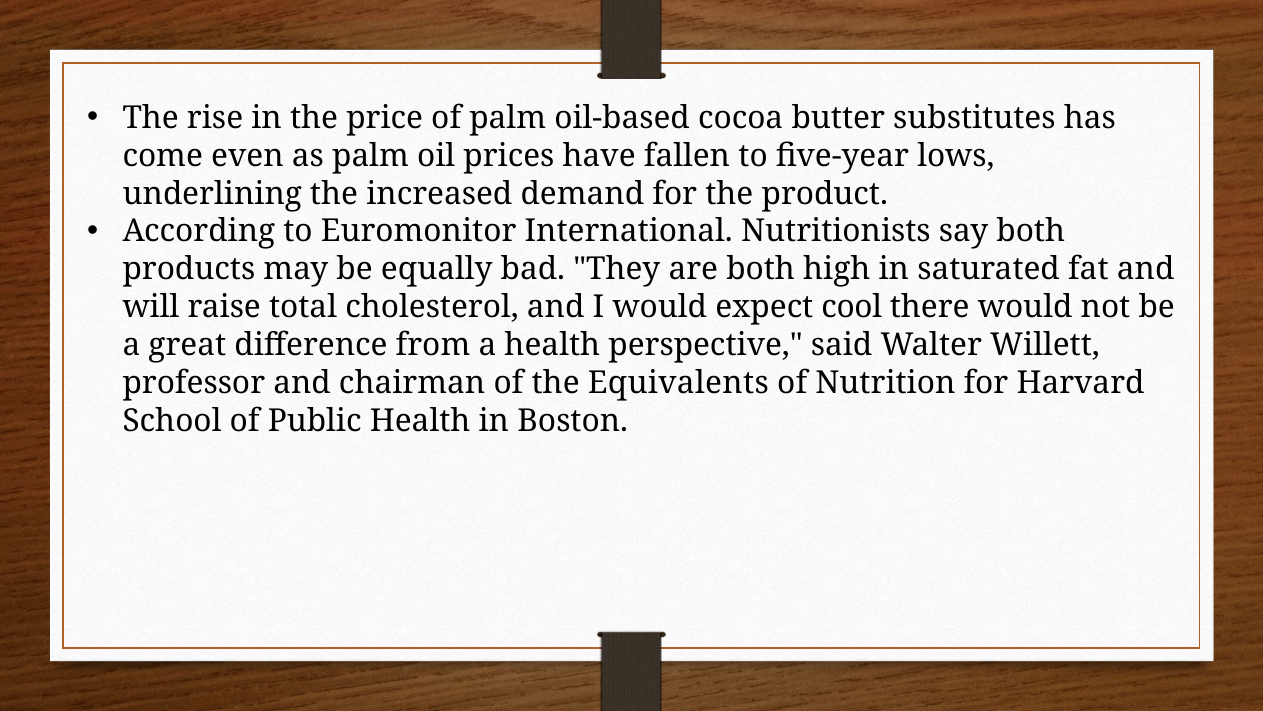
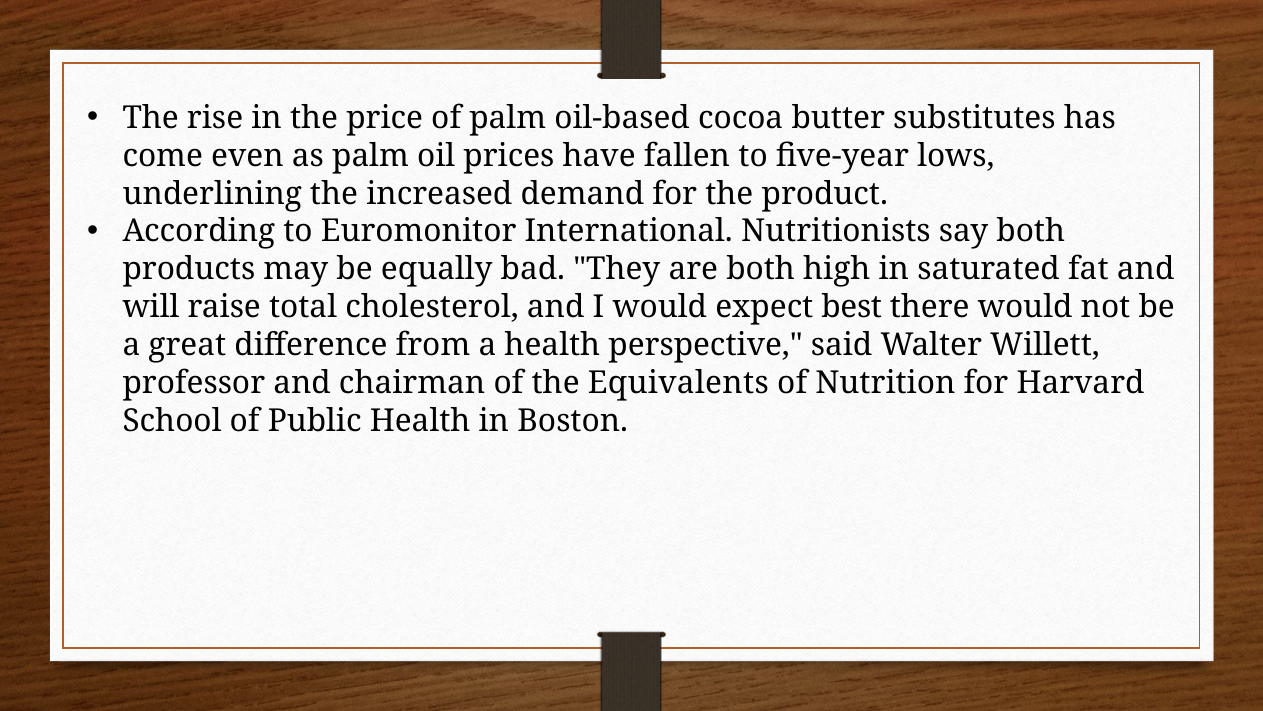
cool: cool -> best (852, 307)
